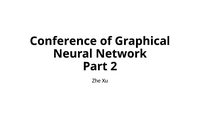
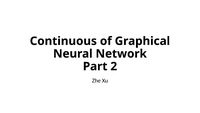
Conference: Conference -> Continuous (63, 41)
